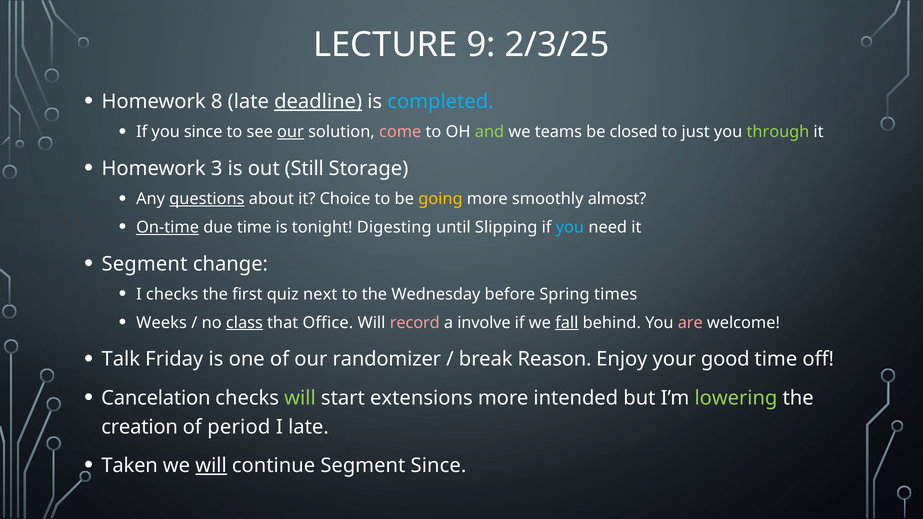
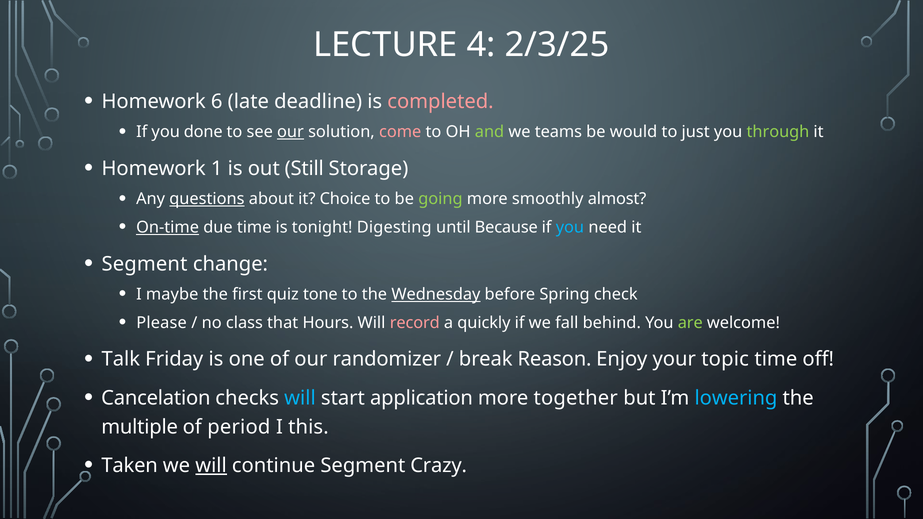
9: 9 -> 4 (481, 45)
8: 8 -> 6 (217, 102)
deadline underline: present -> none (318, 102)
completed colour: light blue -> pink (440, 102)
you since: since -> done (203, 132)
closed: closed -> would (634, 132)
3: 3 -> 1 (217, 169)
going colour: yellow -> light green (440, 199)
Slipping: Slipping -> Because (506, 227)
I checks: checks -> maybe (172, 294)
next: next -> tone (320, 294)
Wednesday underline: none -> present (436, 294)
times: times -> check (616, 294)
Weeks: Weeks -> Please (162, 323)
class underline: present -> none (244, 323)
Office: Office -> Hours (328, 323)
involve: involve -> quickly (484, 323)
fall underline: present -> none (567, 323)
are colour: pink -> light green (690, 323)
good: good -> topic (725, 359)
will colour: light green -> light blue (300, 398)
extensions: extensions -> application (421, 398)
intended: intended -> together (576, 398)
lowering colour: light green -> light blue (736, 398)
creation: creation -> multiple (140, 427)
I late: late -> this (308, 427)
Segment Since: Since -> Crazy (439, 466)
